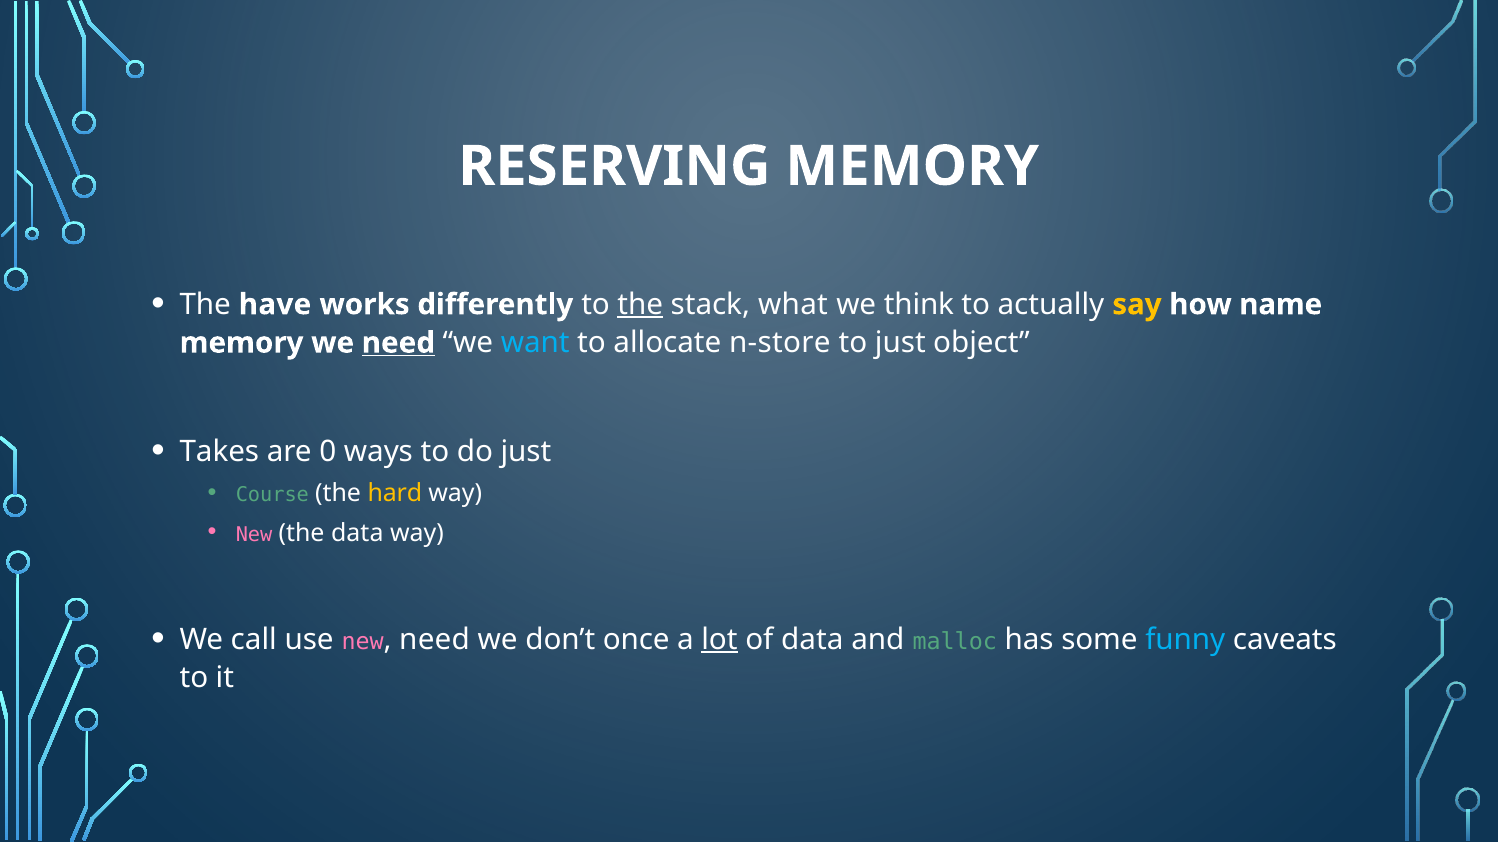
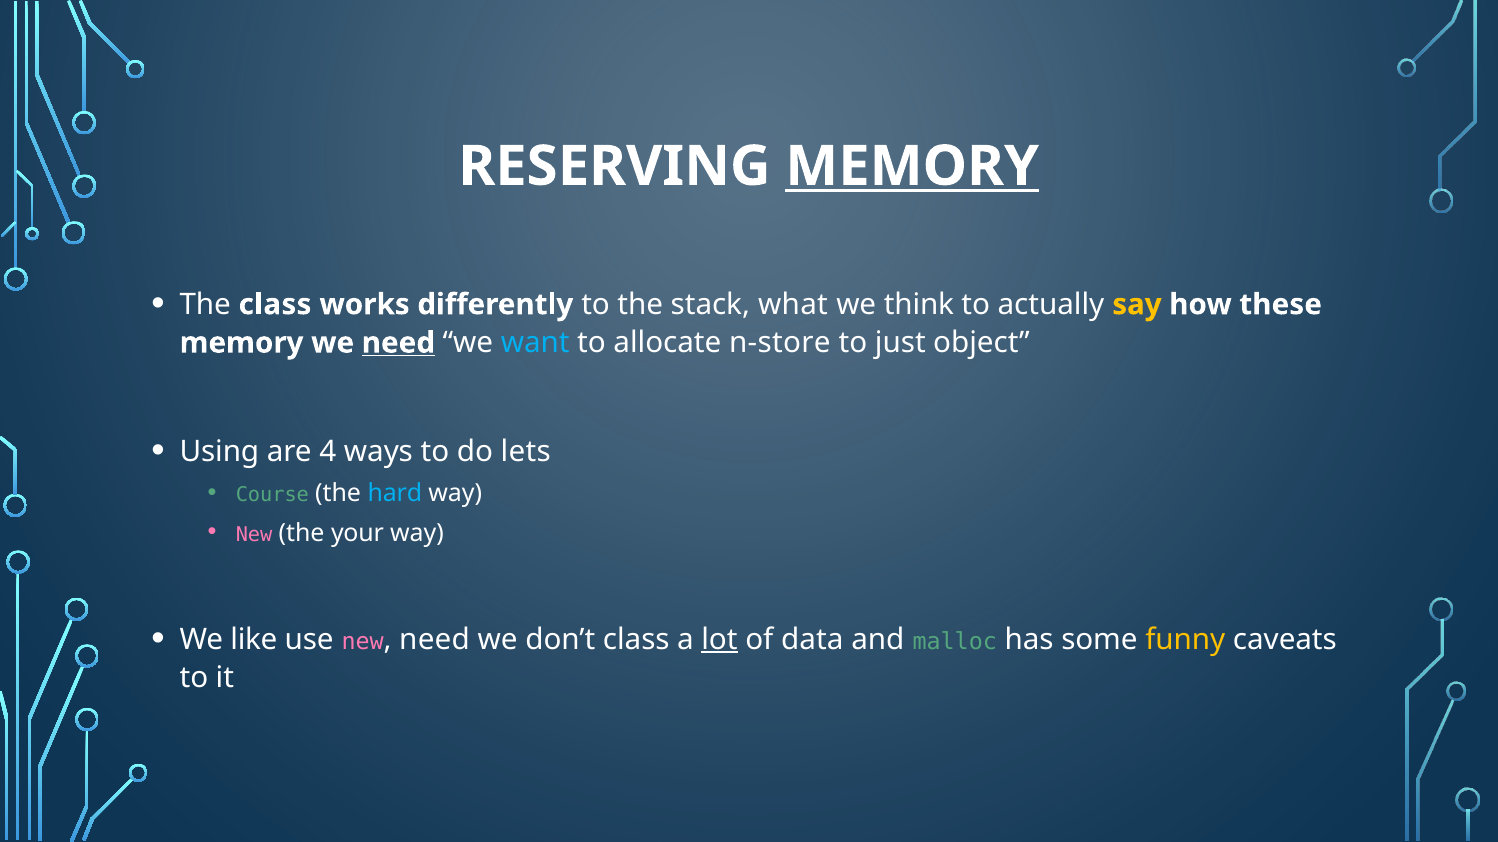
MEMORY underline: none -> present (912, 166)
The have: have -> class (275, 305)
the underline: present -> none (640, 305)
name: name -> these (1281, 305)
Takes: Takes -> Using (219, 452)
0: 0 -> 4 (328, 452)
do just: just -> lets (526, 452)
hard colour: yellow -> light blue (395, 494)
the data: data -> your (357, 533)
call: call -> like (254, 640)
don’t once: once -> class (636, 640)
funny colour: light blue -> yellow (1185, 640)
